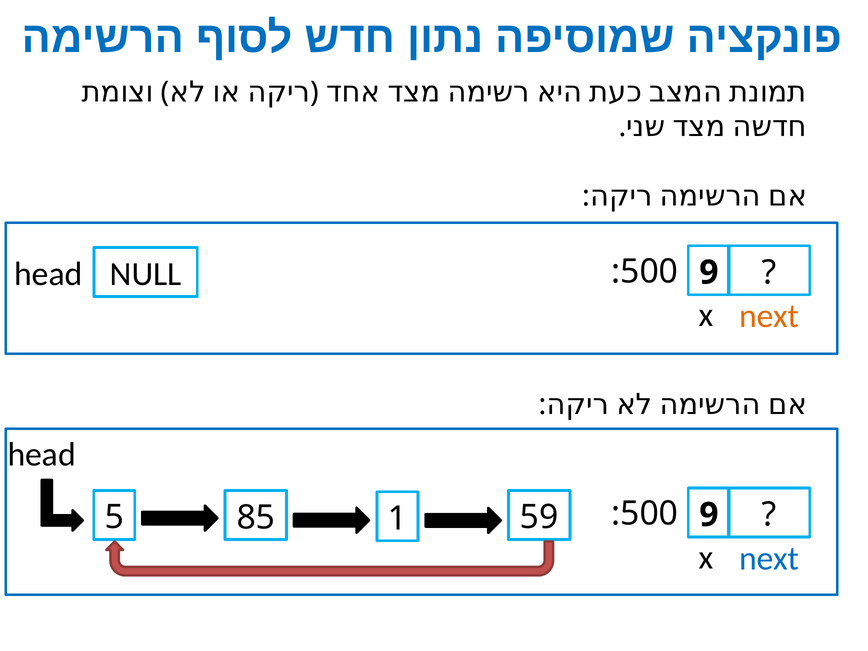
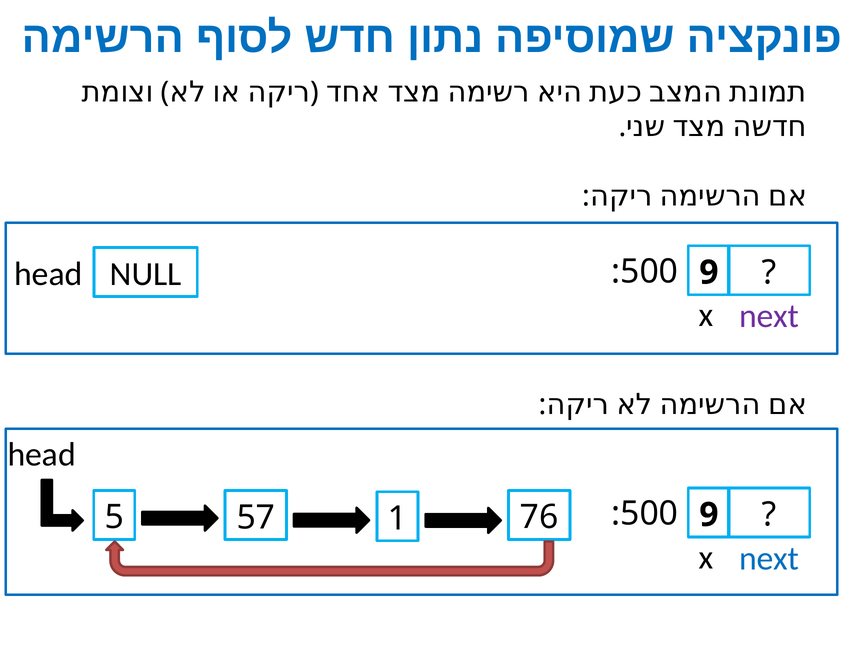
next colour: orange -> purple (769, 316)
85: 85 -> 57 (256, 517)
59: 59 -> 76 (539, 517)
